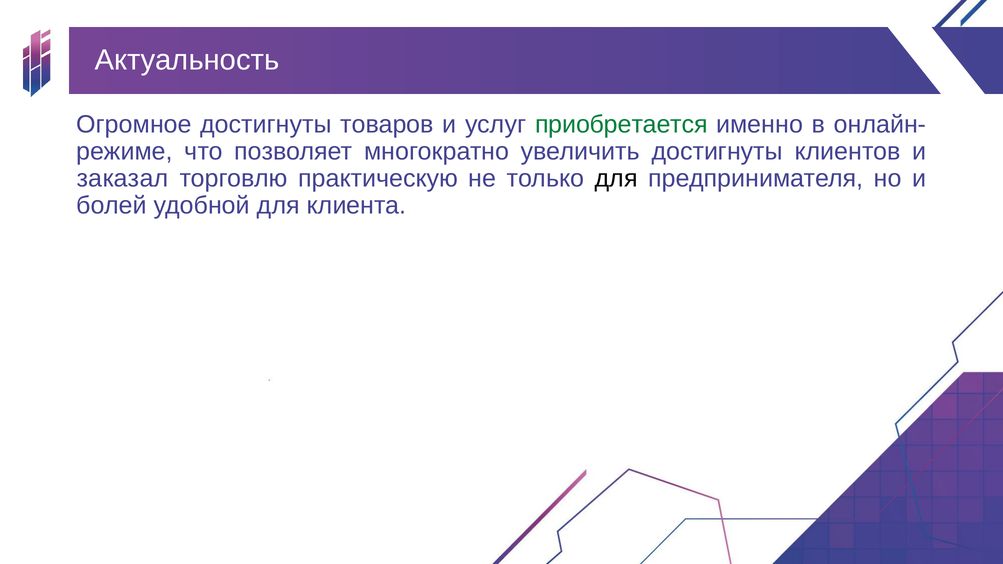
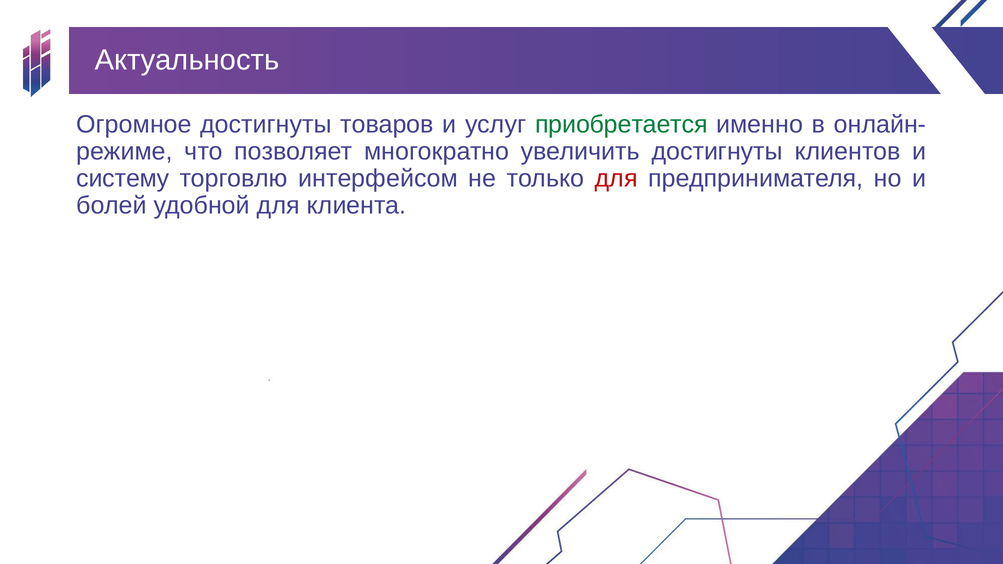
заказал: заказал -> систему (123, 179)
практическую: практическую -> интерфейсом (378, 179)
для colour: black -> red (616, 179)
